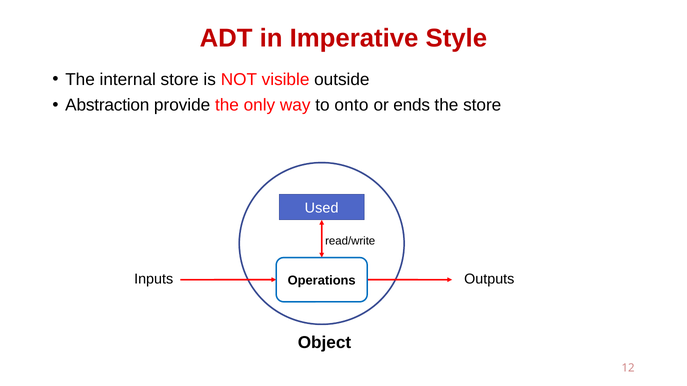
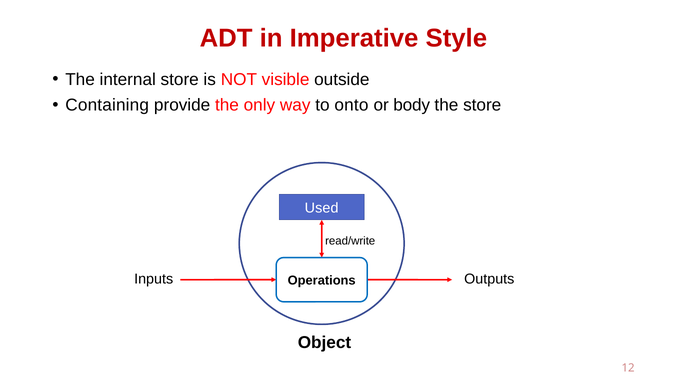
Abstraction: Abstraction -> Containing (107, 105)
ends: ends -> body (412, 105)
